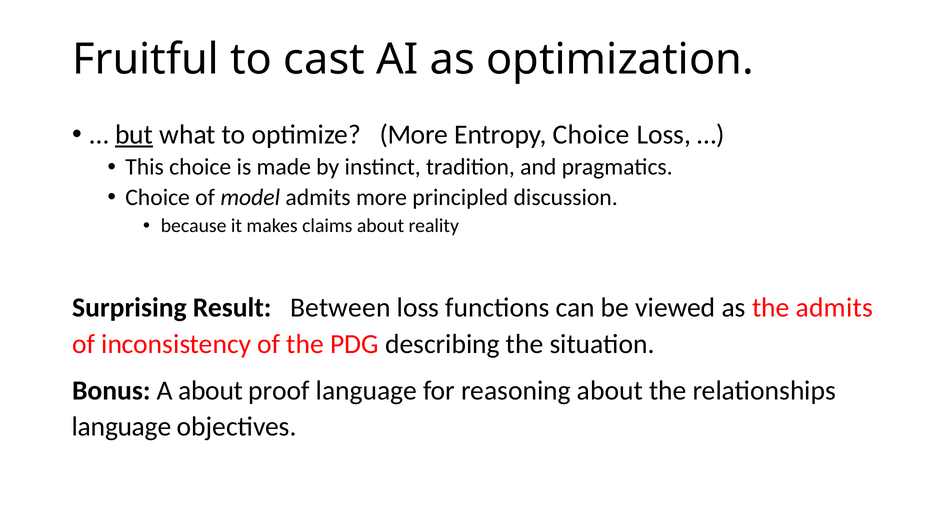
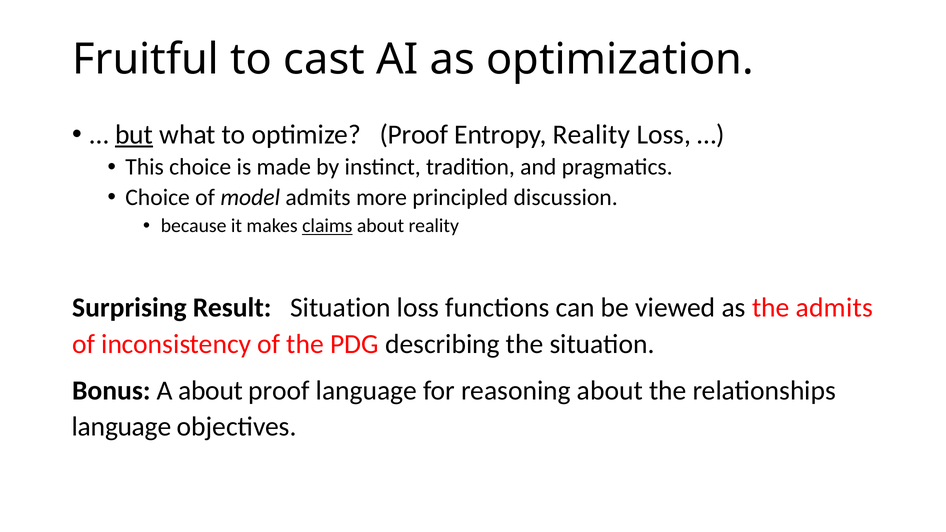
optimize More: More -> Proof (414, 135)
Entropy Choice: Choice -> Reality (591, 135)
claims underline: none -> present (327, 226)
Result Between: Between -> Situation (340, 308)
